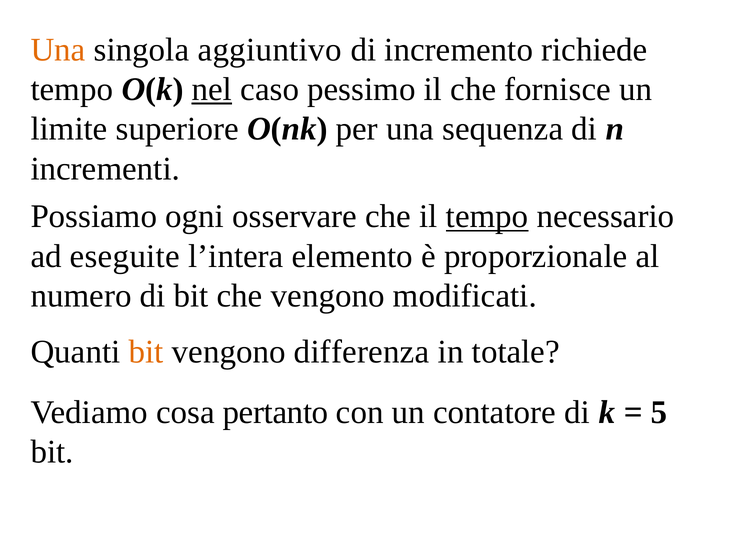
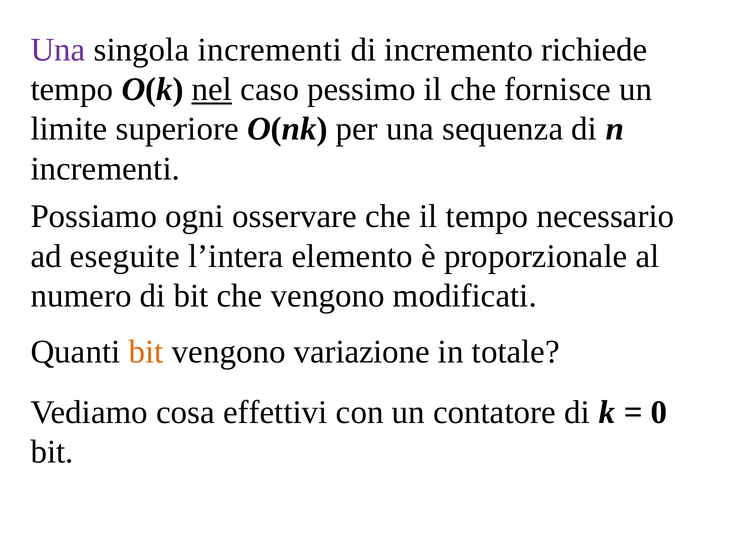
Una colour: orange -> purple (58, 50)
singola aggiuntivo: aggiuntivo -> incrementi (270, 50)
tempo underline: present -> none (487, 217)
differenza: differenza -> variazione (362, 352)
pertanto: pertanto -> effettivi (275, 413)
5: 5 -> 0 (659, 413)
